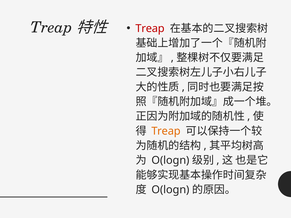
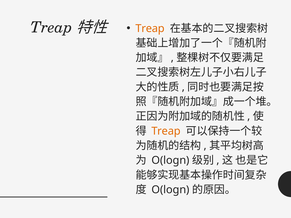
Treap colour: red -> orange (150, 28)
